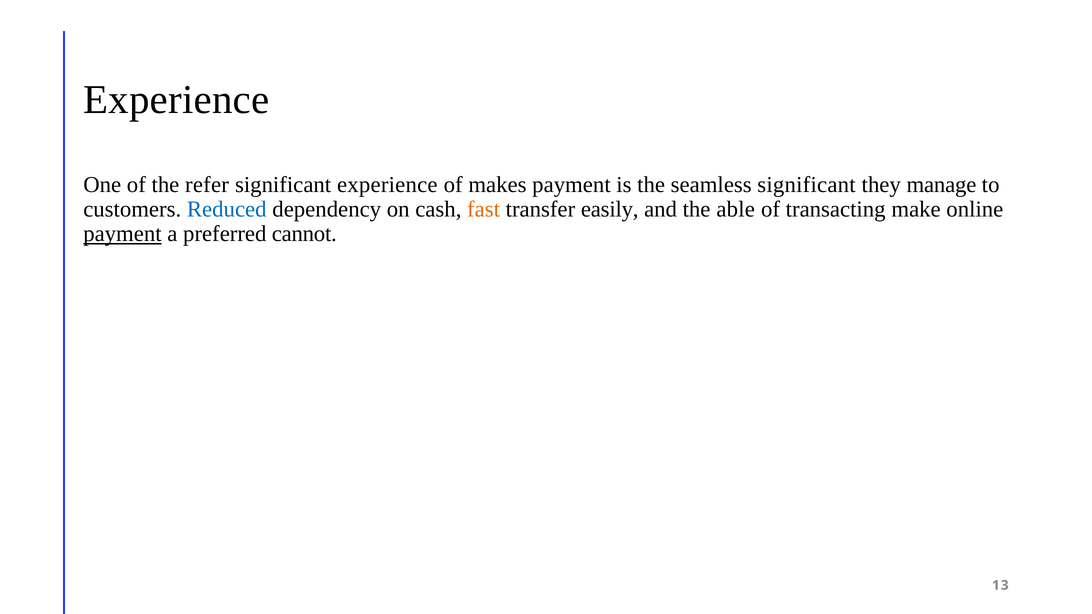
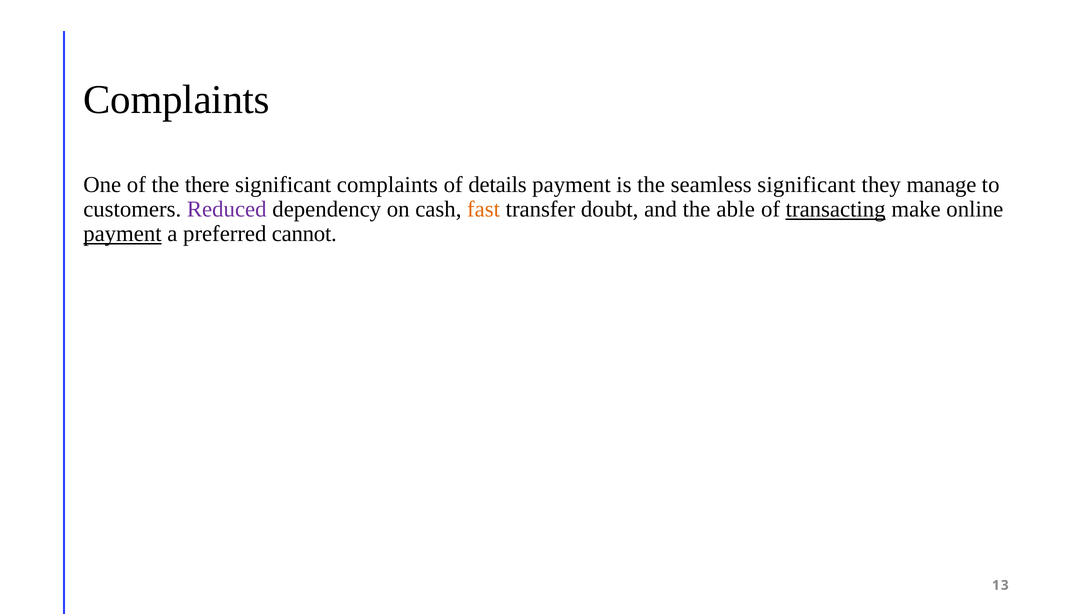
Experience: Experience -> Complaints (177, 100)
refer: refer -> there (207, 185)
significant experience: experience -> complaints (387, 185)
makes: makes -> details (498, 185)
Reduced colour: blue -> purple (227, 209)
easily: easily -> doubt (610, 209)
transacting underline: none -> present (836, 209)
